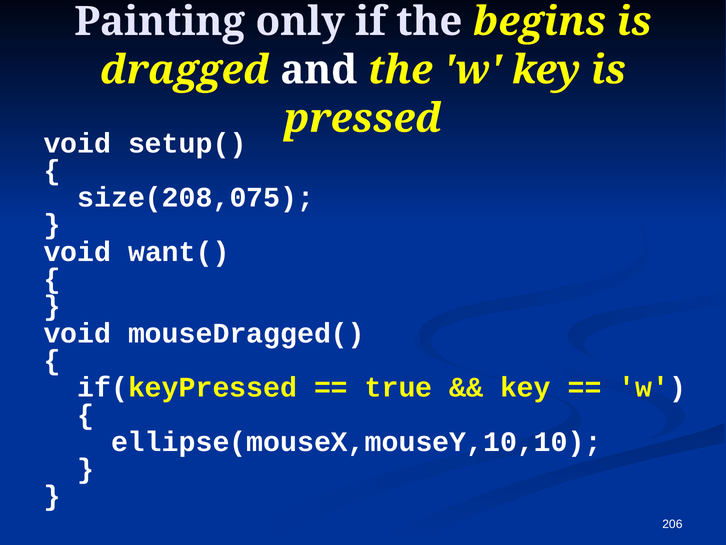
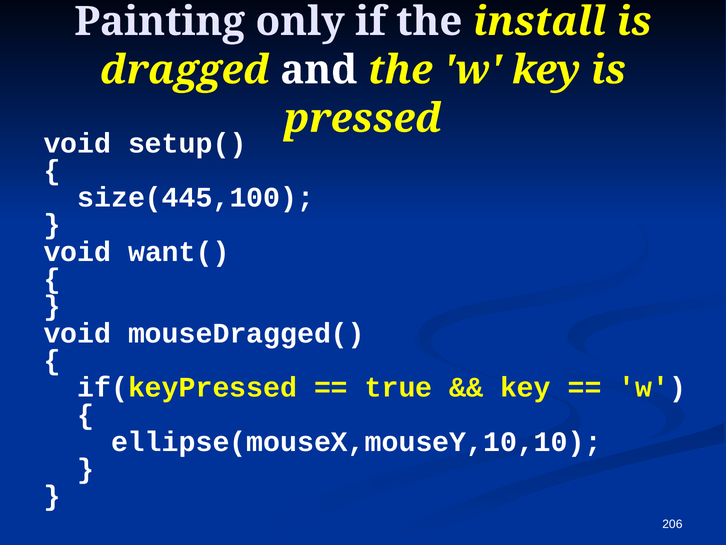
begins: begins -> install (540, 22)
size(208,075: size(208,075 -> size(445,100 (196, 197)
